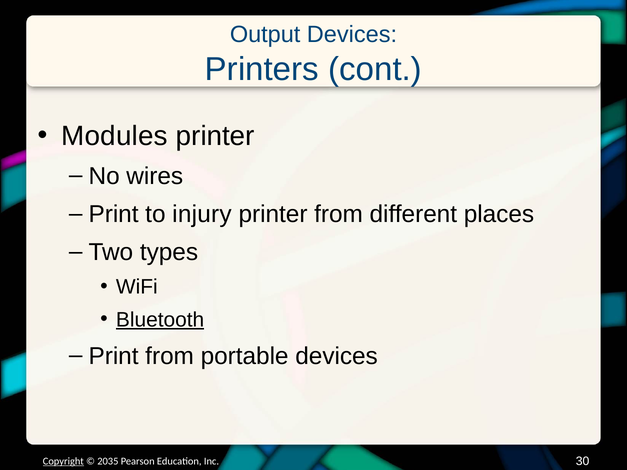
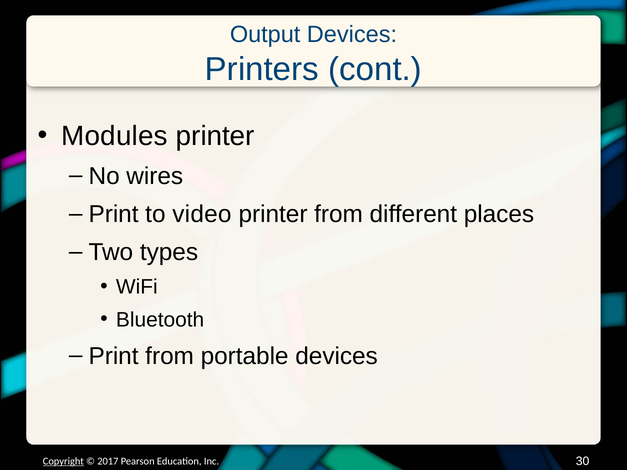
injury: injury -> video (202, 214)
Bluetooth underline: present -> none (160, 320)
2035: 2035 -> 2017 (108, 461)
